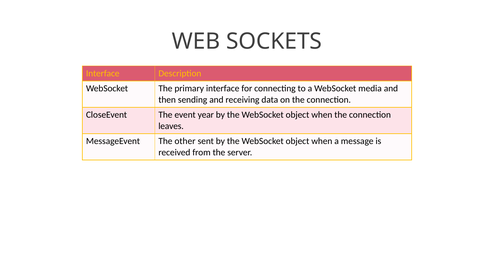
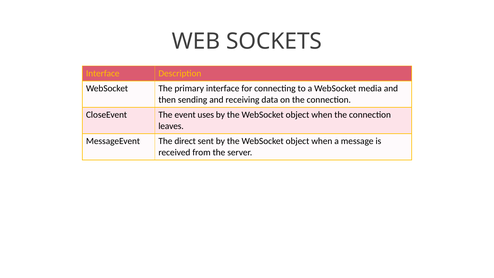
year: year -> uses (206, 115)
other: other -> direct (185, 141)
